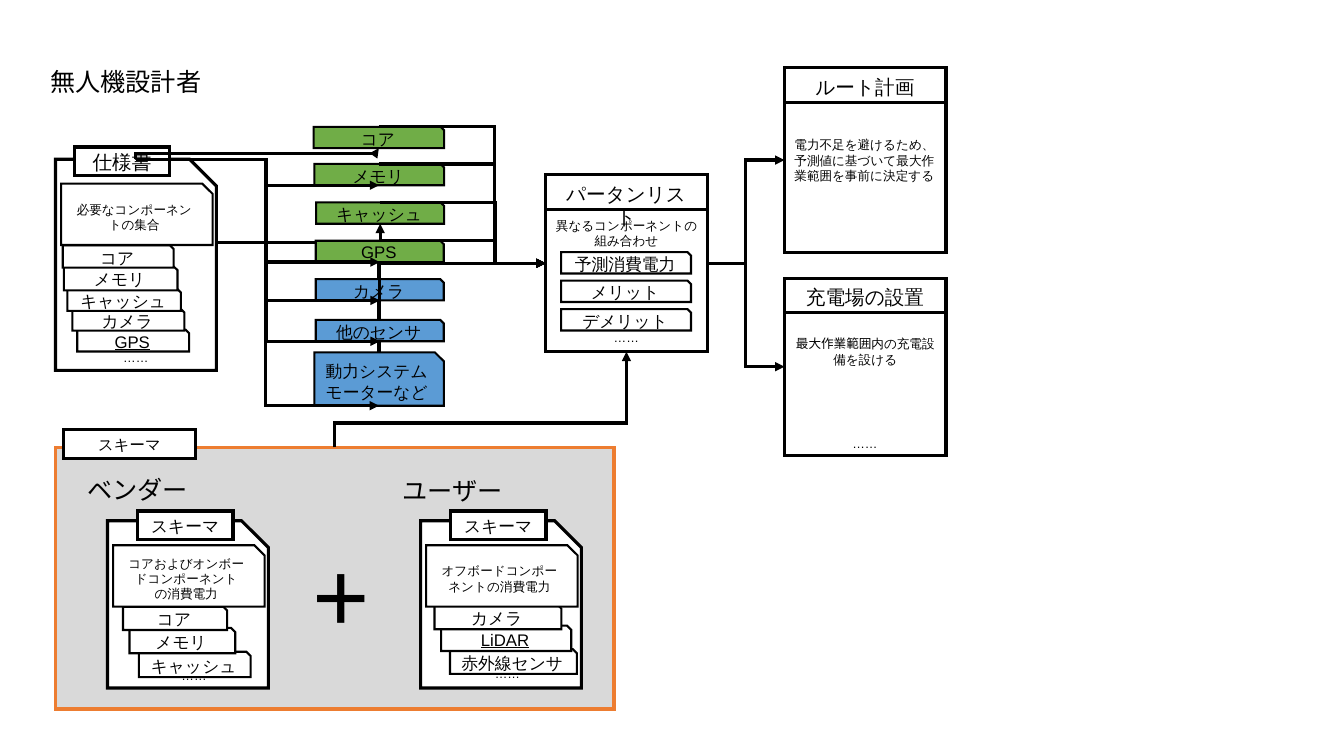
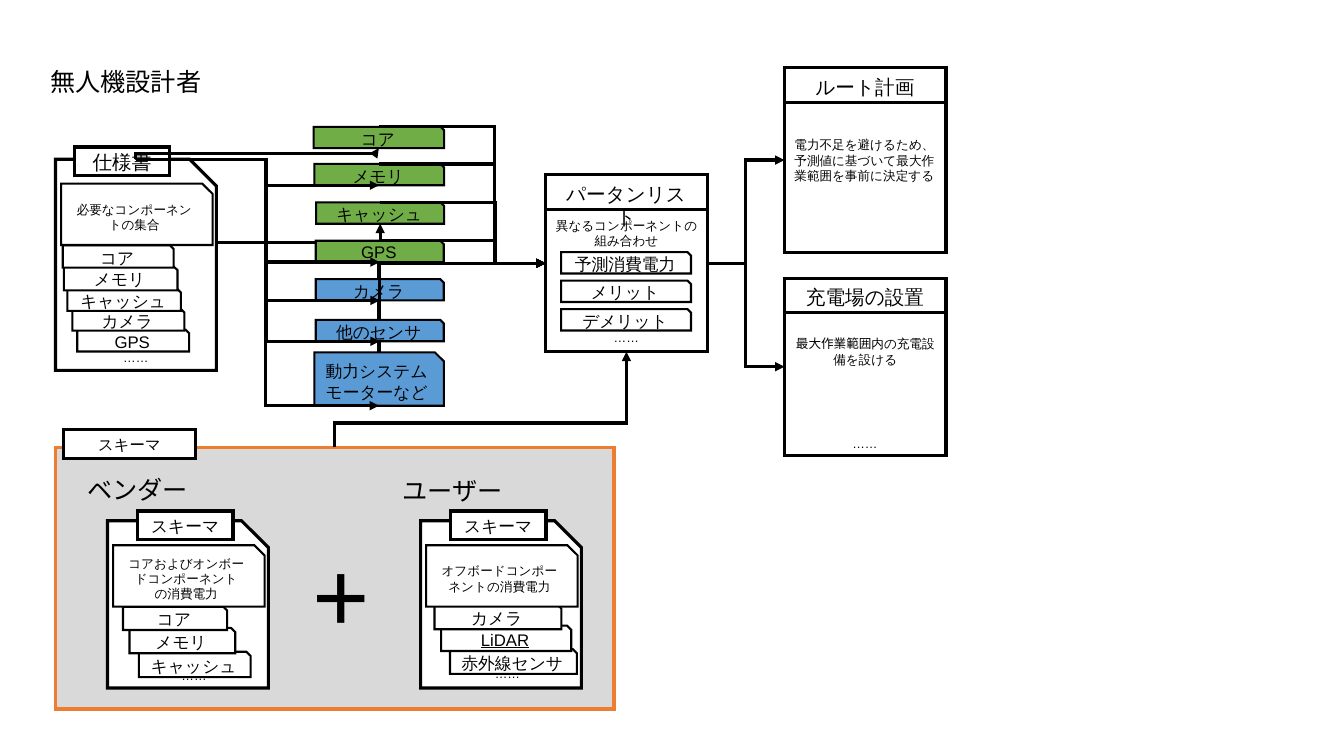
GPS underline: present -> none (132, 343)
